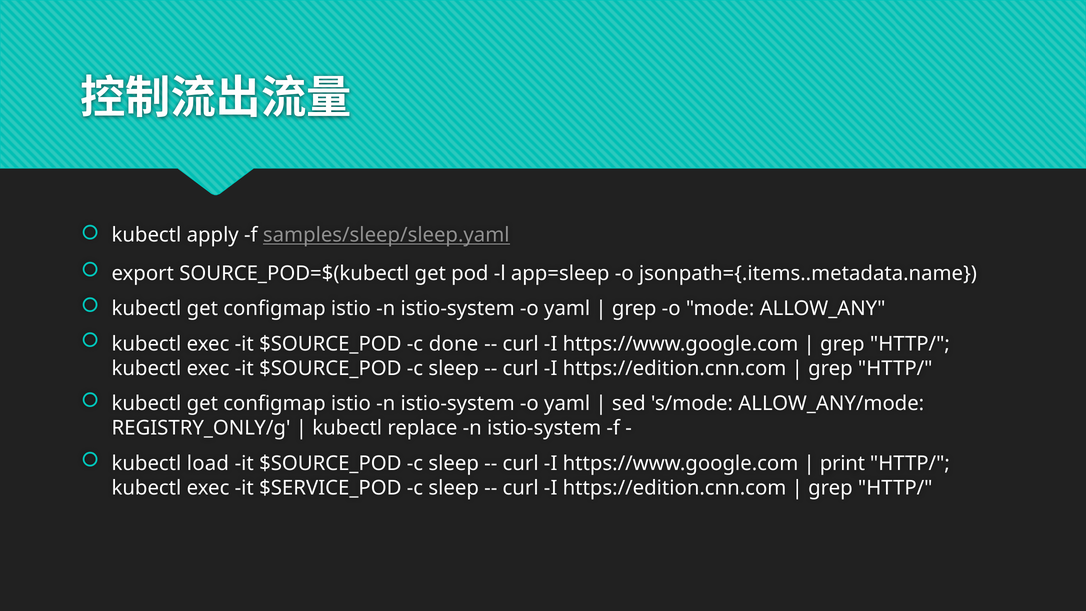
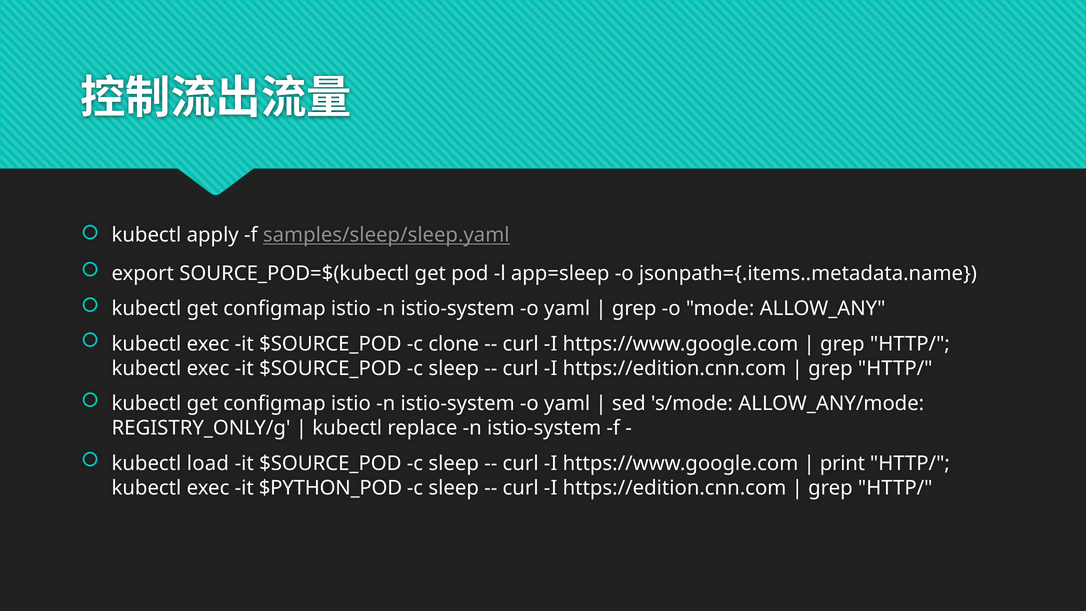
done: done -> clone (454, 344)
$SERVICE_POD: $SERVICE_POD -> $PYTHON_POD (330, 488)
